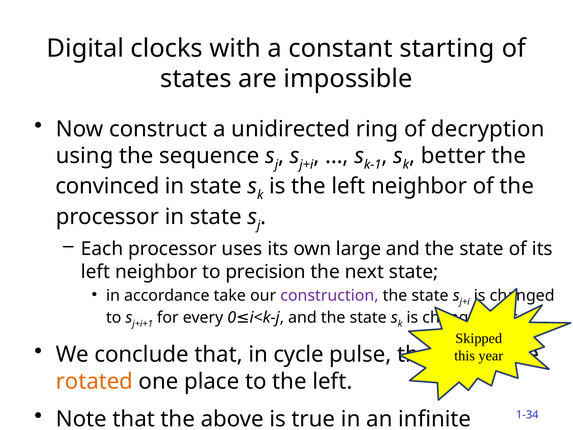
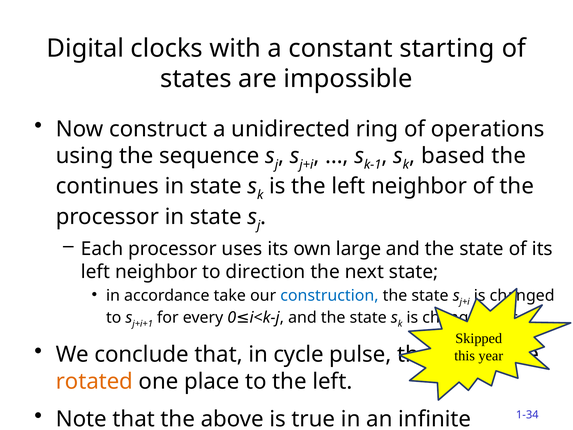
decryption: decryption -> operations (488, 129)
better: better -> based (453, 156)
convinced: convinced -> continues (107, 186)
precision: precision -> direction (265, 272)
construction colour: purple -> blue (329, 296)
